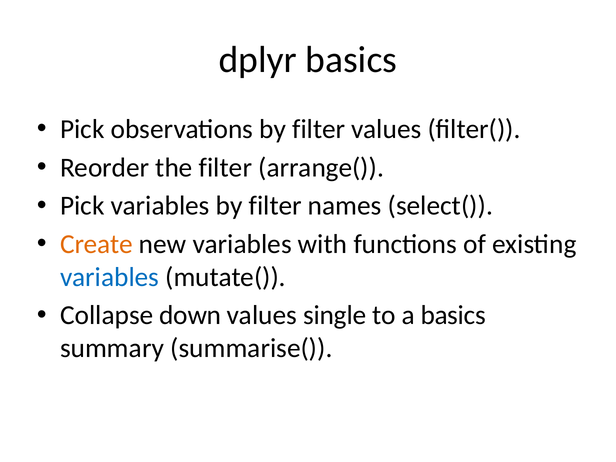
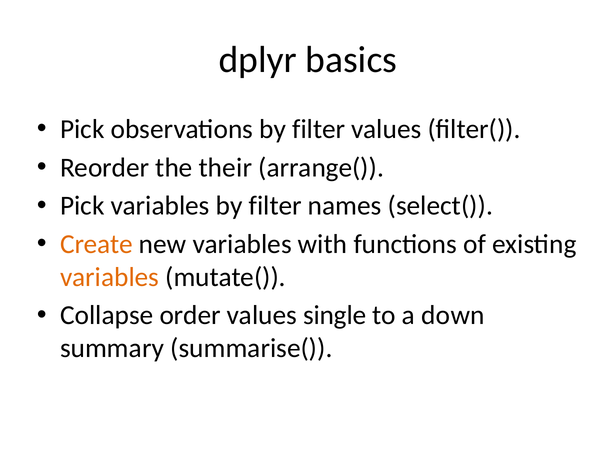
the filter: filter -> their (225, 168)
variables colour: blue -> orange (110, 277)
down: down -> order (190, 315)
a basics: basics -> down (453, 315)
